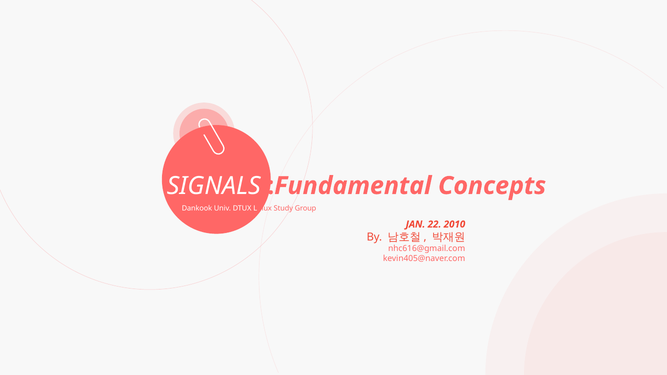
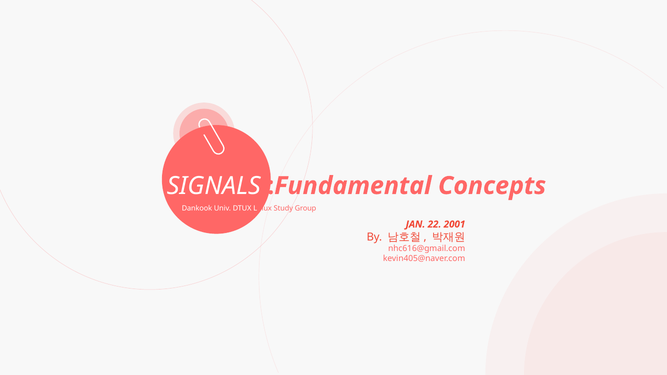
2010: 2010 -> 2001 (455, 224)
